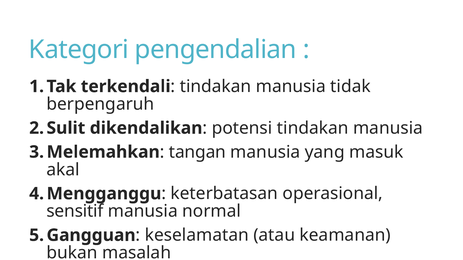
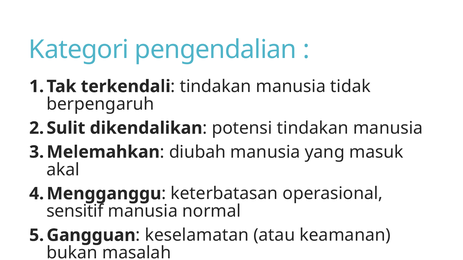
tangan: tangan -> diubah (197, 152)
